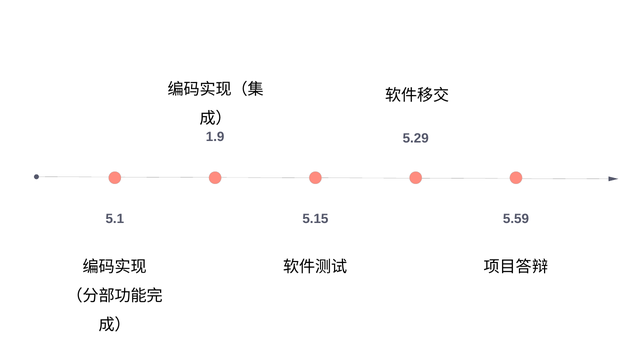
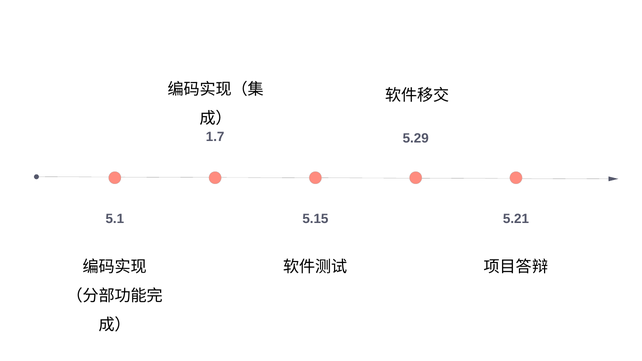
1.9: 1.9 -> 1.7 (215, 137)
5.59: 5.59 -> 5.21 (516, 219)
